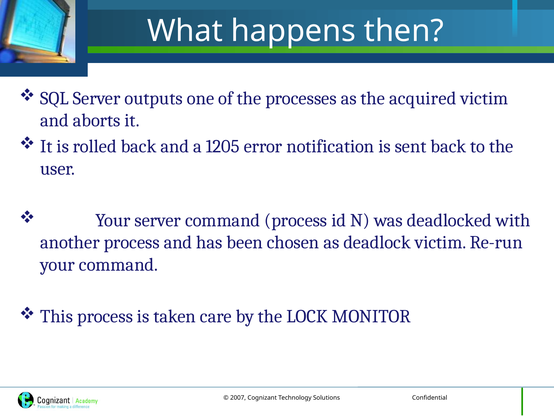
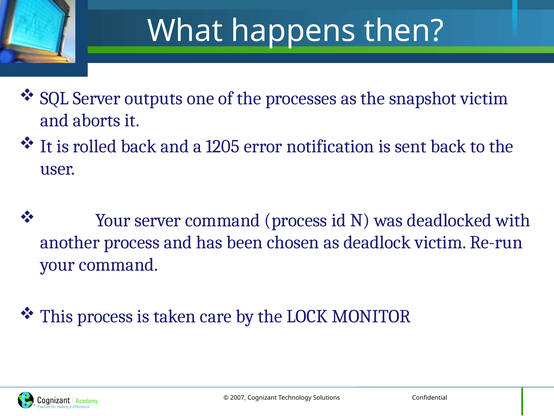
acquired: acquired -> snapshot (423, 98)
